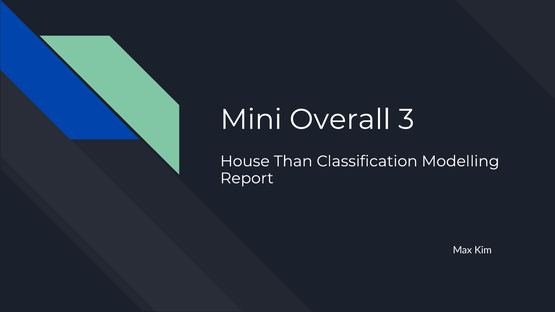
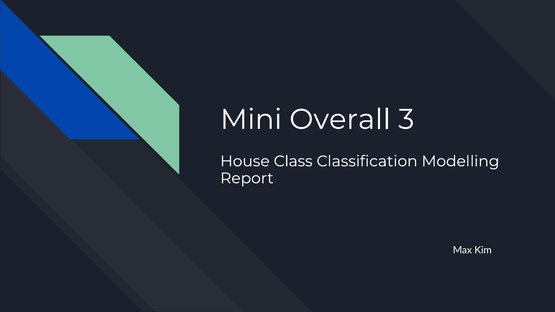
Than: Than -> Class (293, 161)
